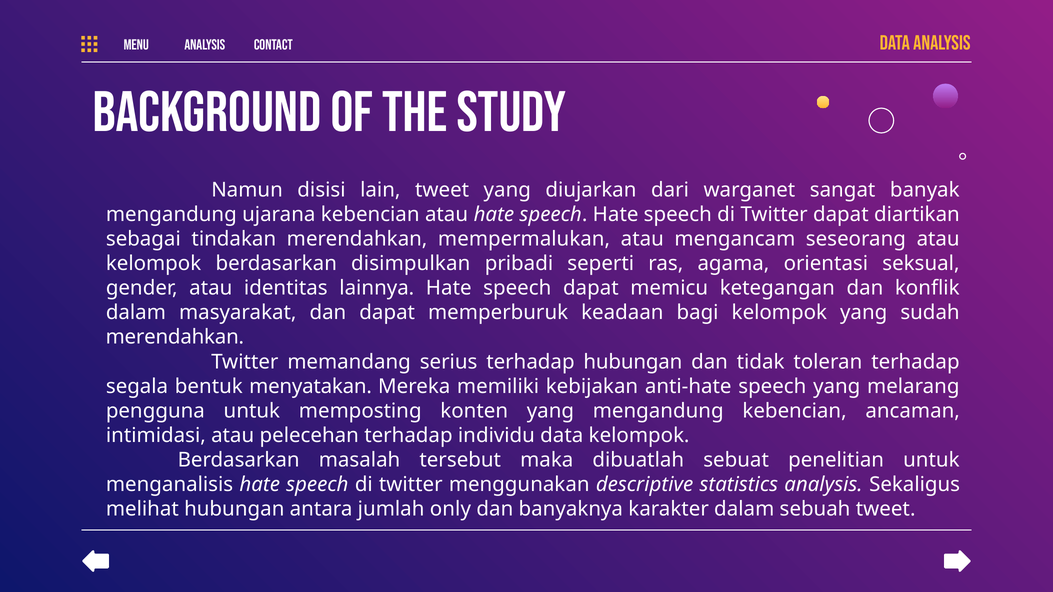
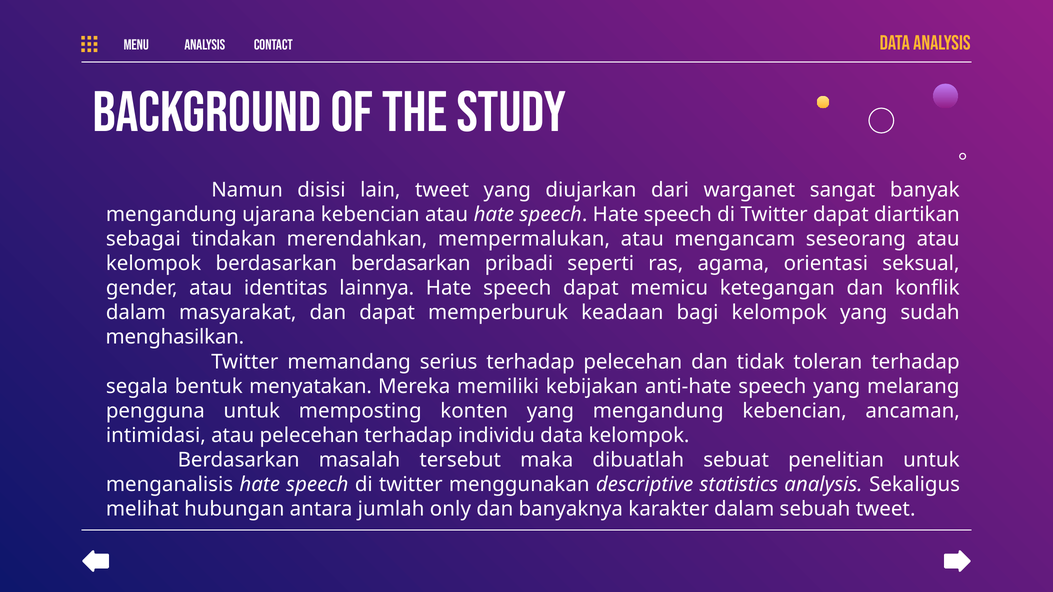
berdasarkan disimpulkan: disimpulkan -> berdasarkan (411, 264)
merendahkan: merendahkan -> menghasilkan (175, 337)
terhadap hubungan: hubungan -> pelecehan (633, 362)
